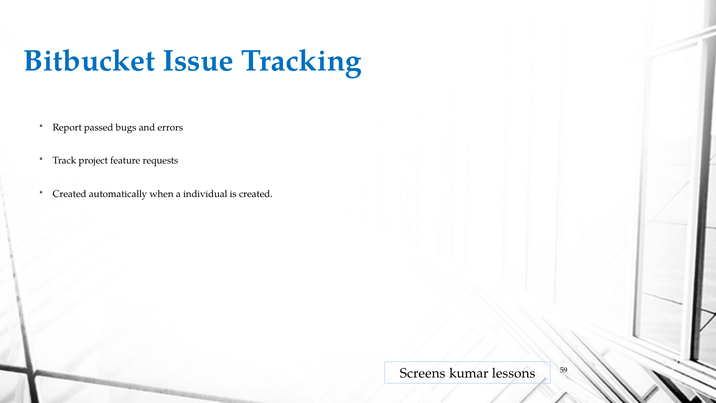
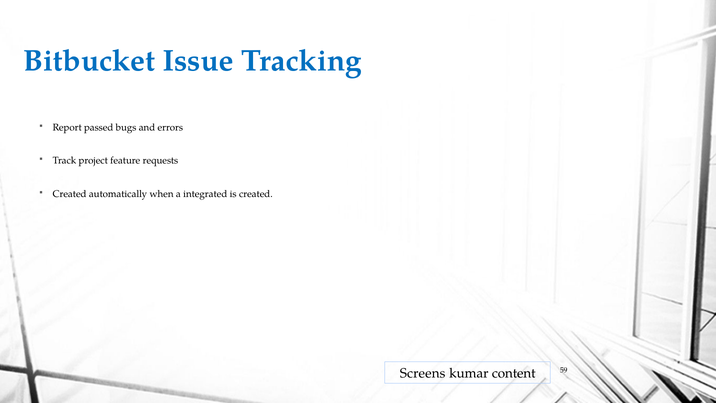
individual: individual -> integrated (205, 194)
lessons: lessons -> content (514, 373)
